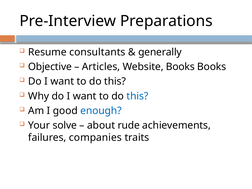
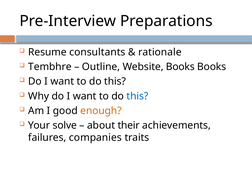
generally: generally -> rationale (160, 52)
Objective: Objective -> Tembhre (50, 67)
Articles: Articles -> Outline (101, 67)
enough colour: blue -> orange (101, 111)
rude: rude -> their (129, 125)
